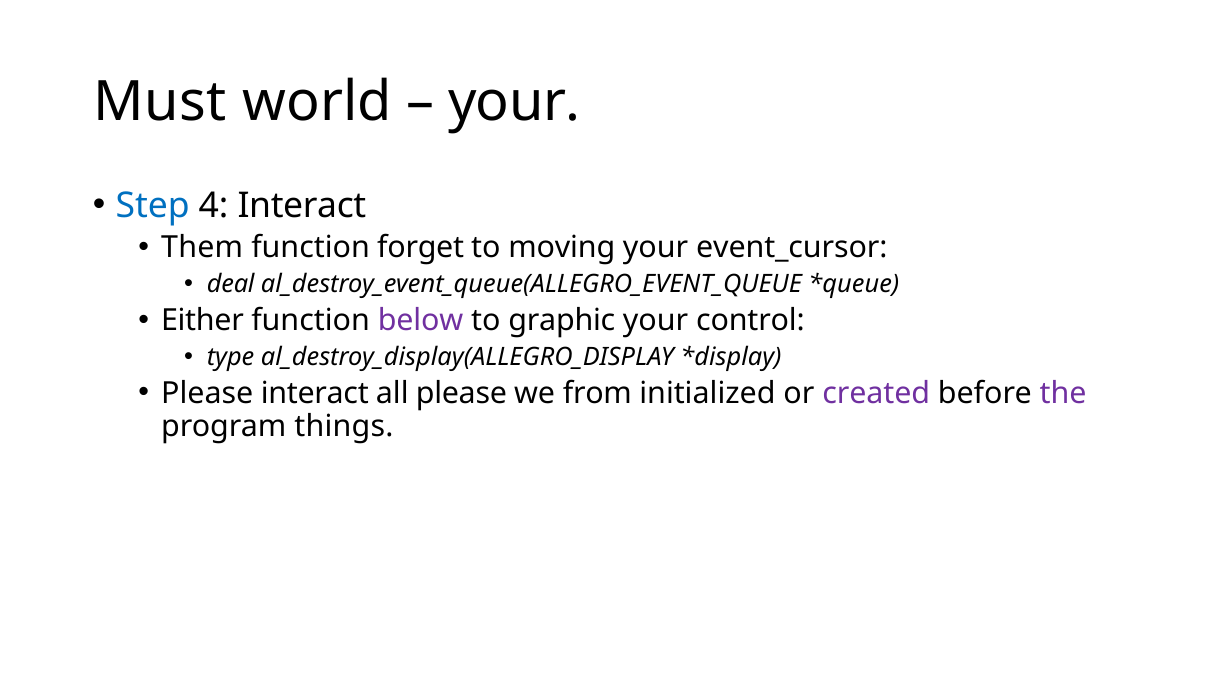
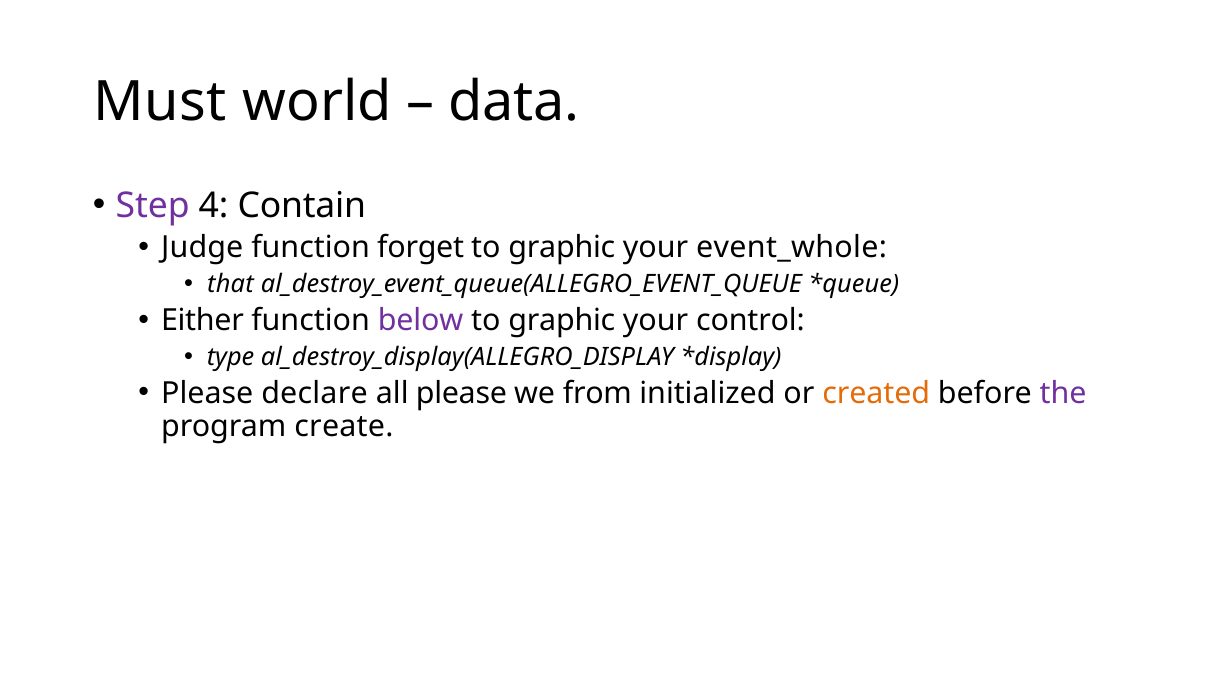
your: your -> data (514, 102)
Step colour: blue -> purple (153, 206)
4 Interact: Interact -> Contain (302, 206)
Them: Them -> Judge (202, 248)
moving: moving -> graphic (562, 248)
event_cursor: event_cursor -> event_whole (792, 248)
deal: deal -> that (230, 284)
Please interact: interact -> declare (315, 393)
created colour: purple -> orange (876, 393)
things: things -> create (344, 426)
